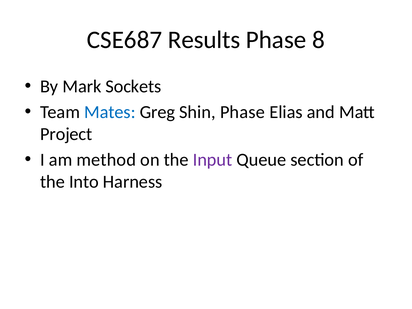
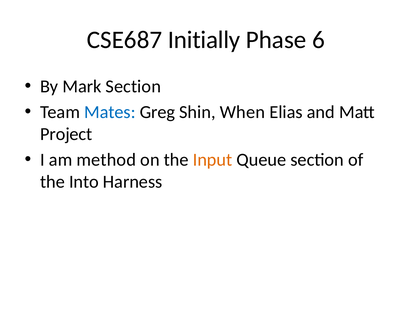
Results: Results -> Initially (204, 40)
8: 8 -> 6 (318, 40)
Mark Sockets: Sockets -> Section (133, 86)
Shin Phase: Phase -> When (242, 112)
Input colour: purple -> orange (213, 160)
